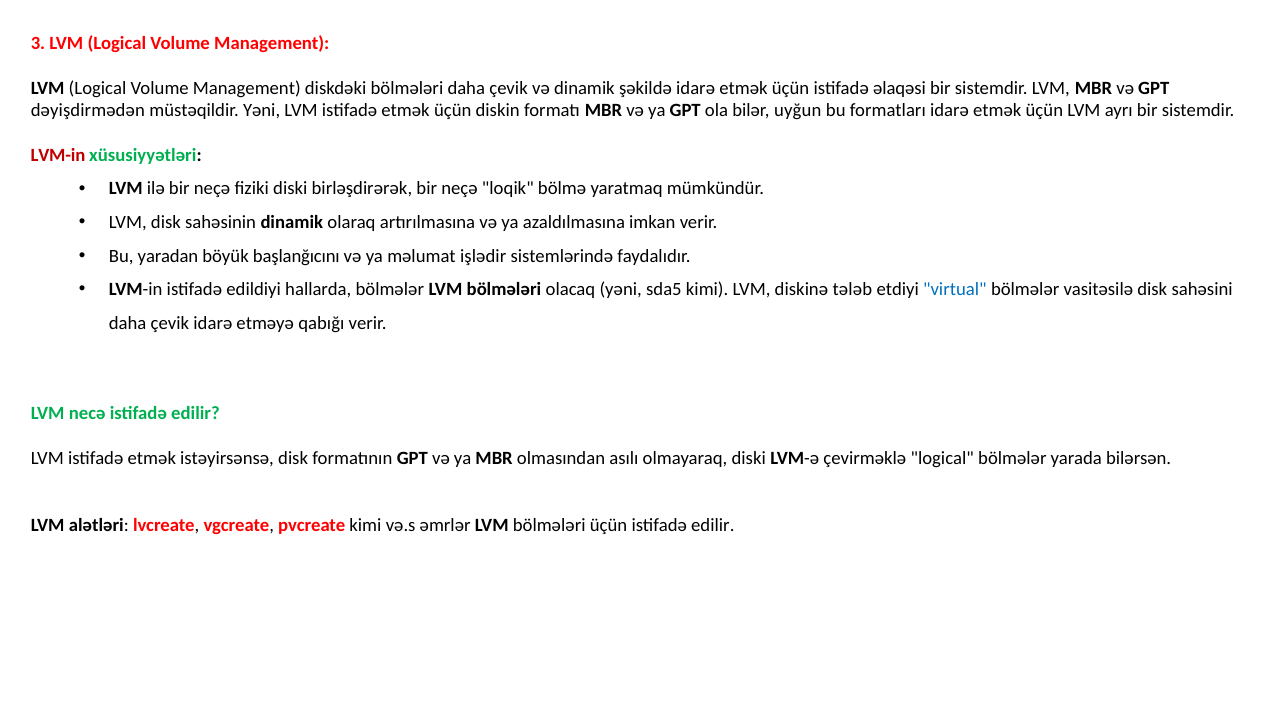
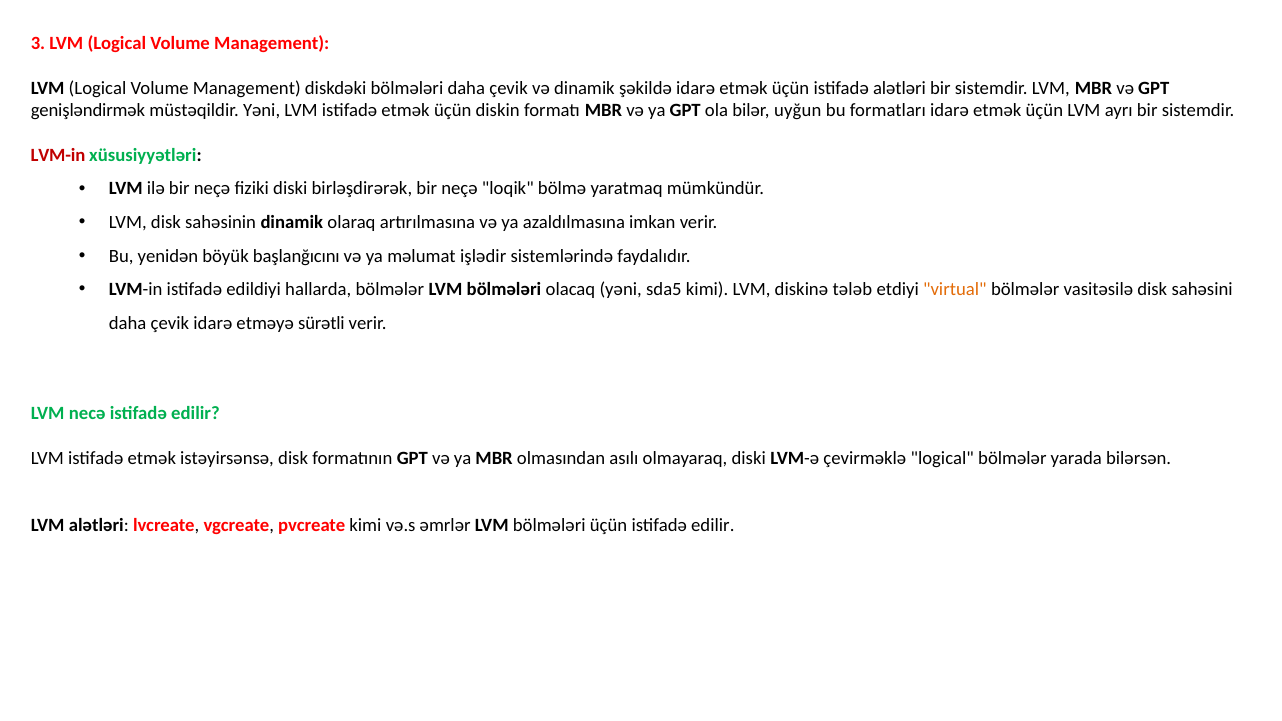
istifadə əlaqəsi: əlaqəsi -> alətləri (899, 88)
dəyişdirmədən: dəyişdirmədən -> genişləndirmək (88, 110)
yaradan: yaradan -> yenidən (168, 256)
virtual colour: blue -> orange (955, 290)
qabığı: qabığı -> sürətli (321, 323)
